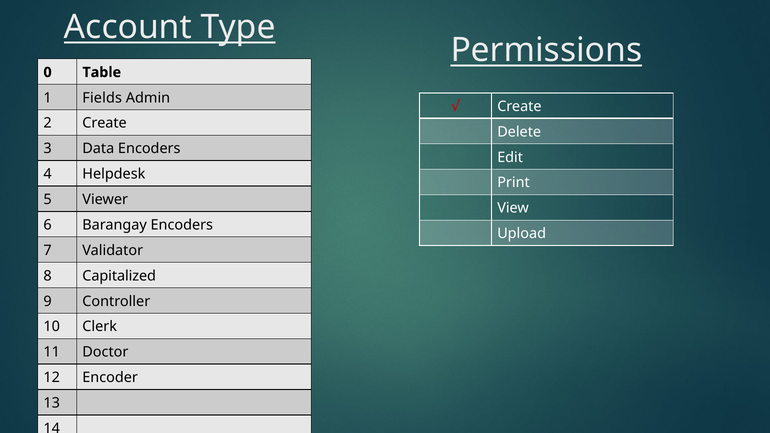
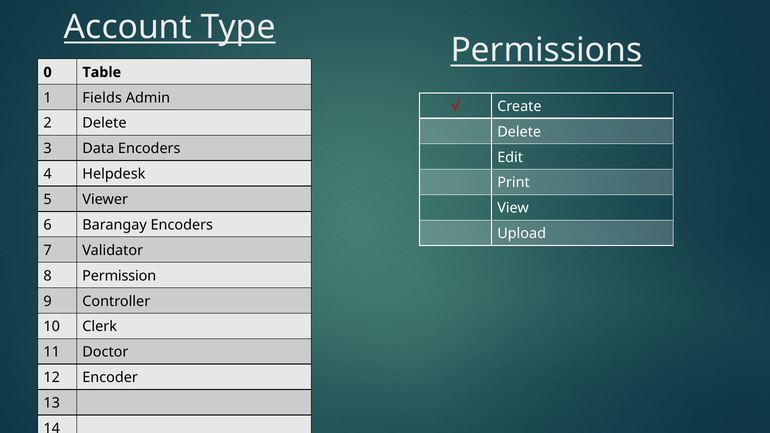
2 Create: Create -> Delete (104, 123)
Capitalized: Capitalized -> Permission (119, 276)
